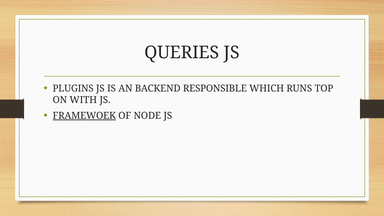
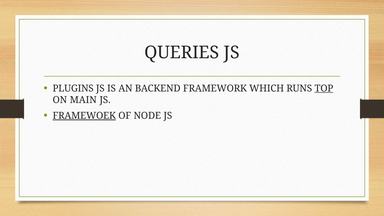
RESPONSIBLE: RESPONSIBLE -> FRAMEWORK (215, 88)
TOP underline: none -> present (324, 88)
WITH: WITH -> MAIN (83, 100)
